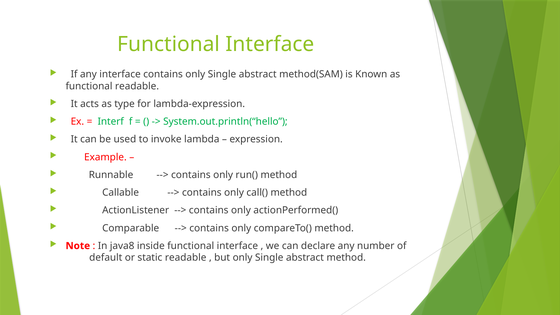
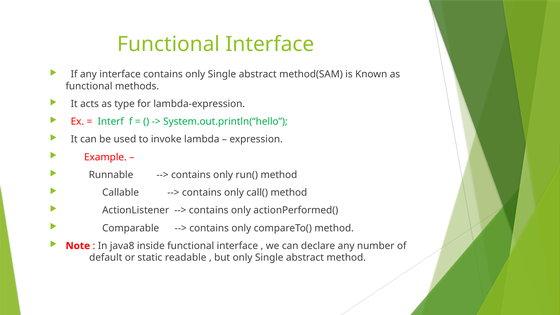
functional readable: readable -> methods (137, 86)
